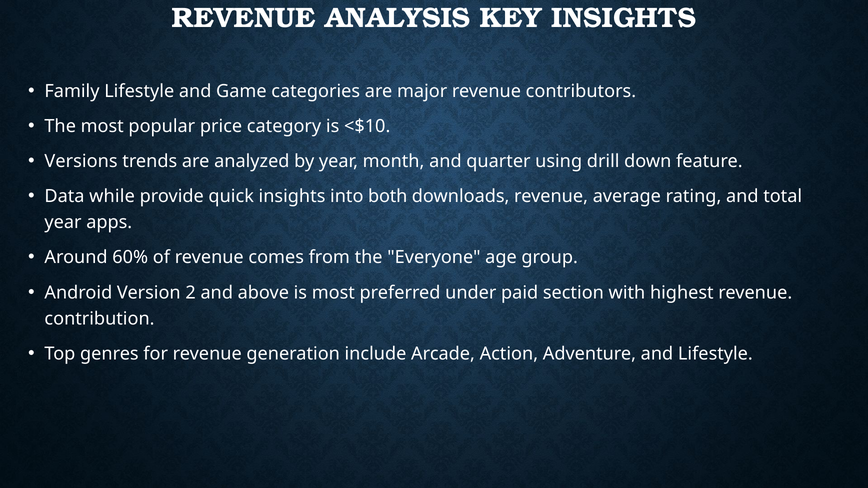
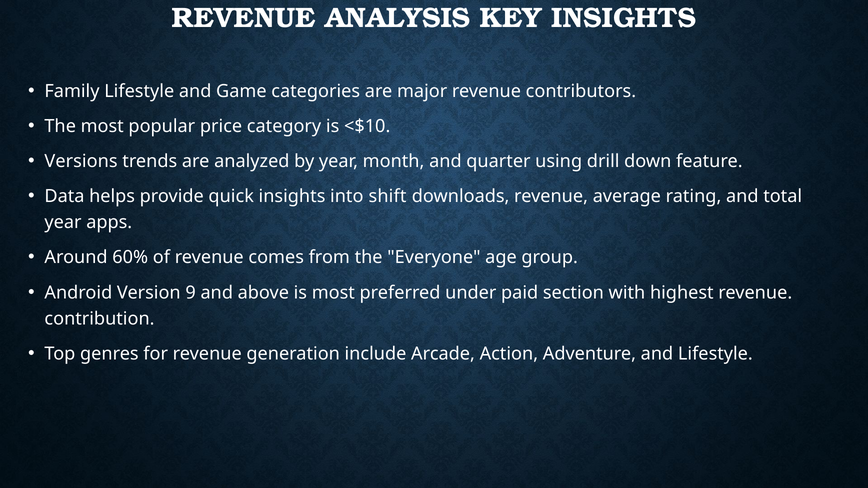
while: while -> helps (112, 196)
both: both -> shift (388, 196)
2: 2 -> 9 (191, 293)
